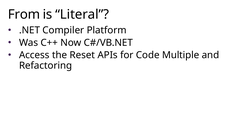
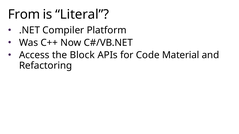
Reset: Reset -> Block (82, 55)
Multiple: Multiple -> Material (181, 55)
